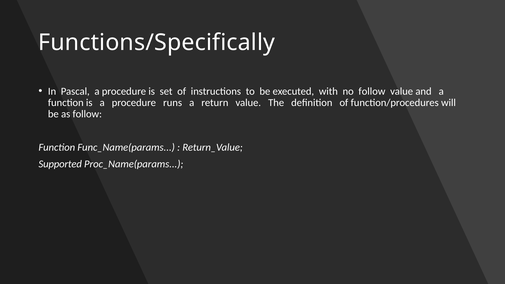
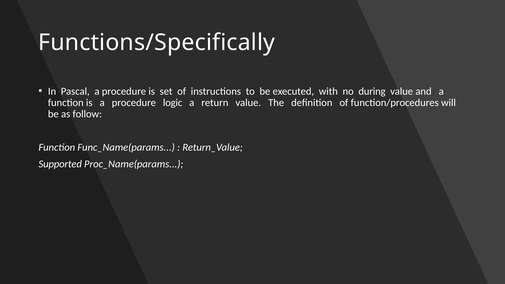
no follow: follow -> during (372, 91)
runs: runs -> logic (173, 103)
